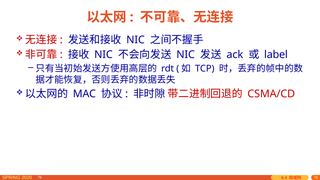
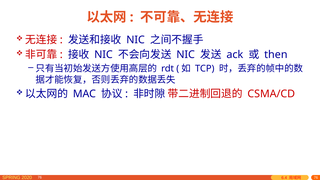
label: label -> then (276, 55)
